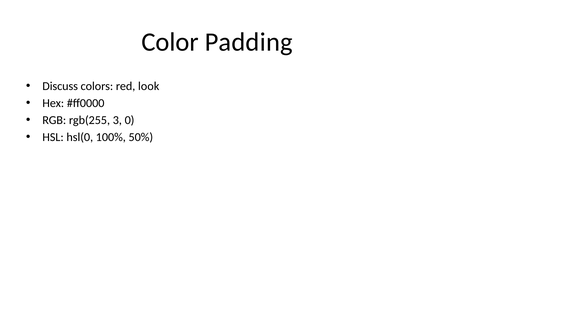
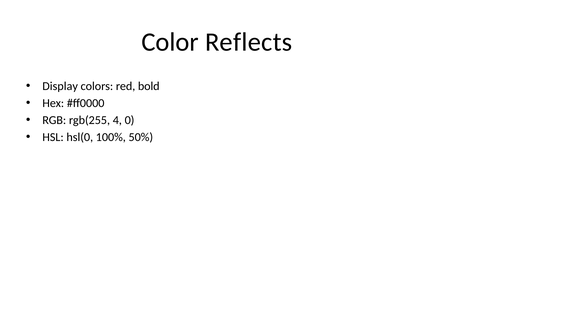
Padding: Padding -> Reflects (249, 42)
Discuss: Discuss -> Display (60, 86)
look: look -> bold (149, 86)
3: 3 -> 4 (117, 120)
